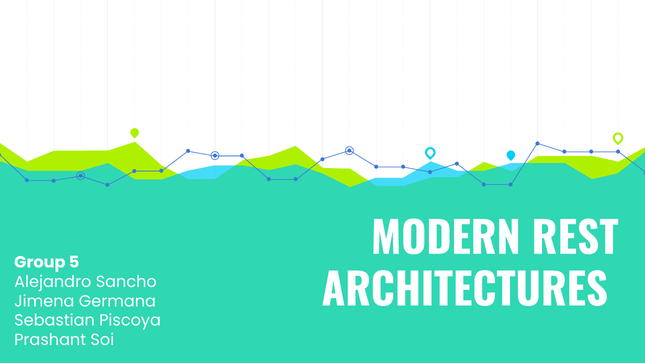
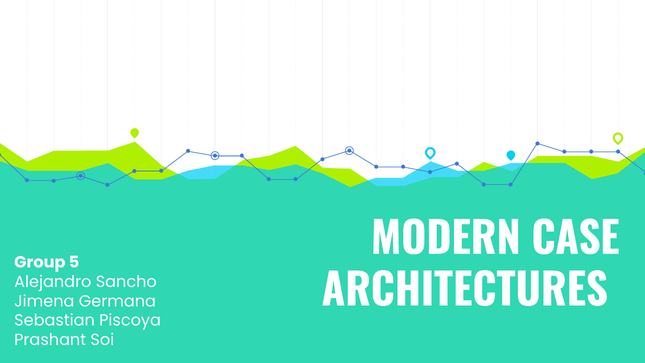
REST: REST -> CASE (575, 240)
